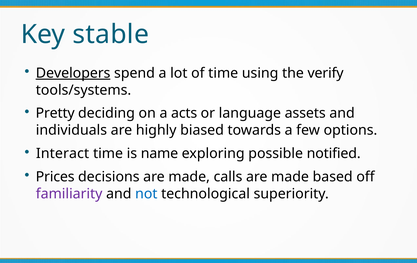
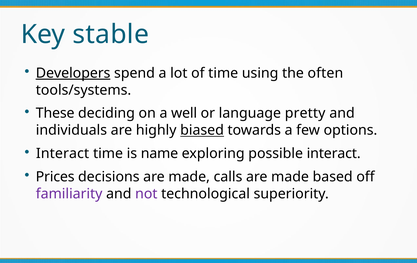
verify: verify -> often (325, 73)
Pretty: Pretty -> These (55, 113)
acts: acts -> well (184, 113)
assets: assets -> pretty (305, 113)
biased underline: none -> present (202, 130)
possible notified: notified -> interact (334, 153)
not colour: blue -> purple (146, 194)
